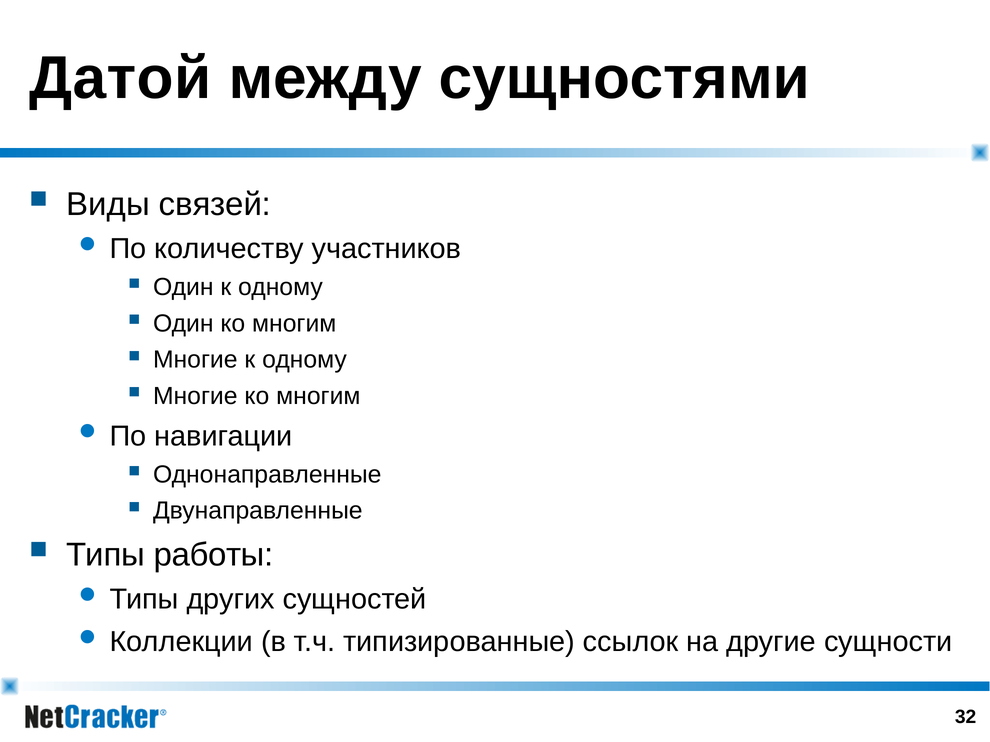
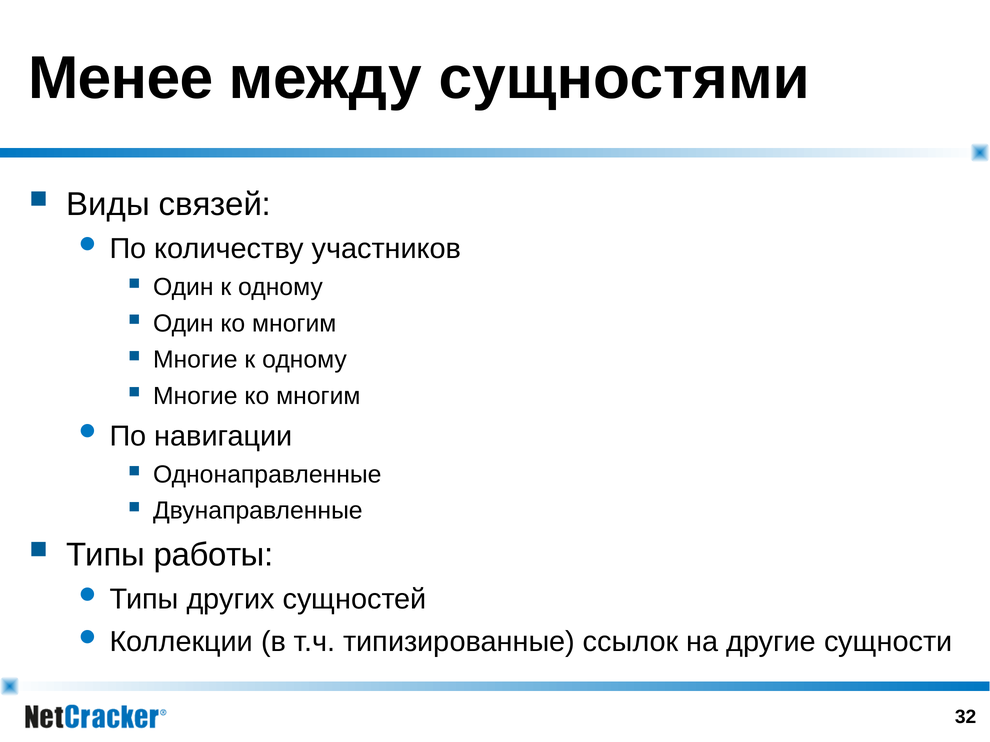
Датой: Датой -> Менее (121, 78)
